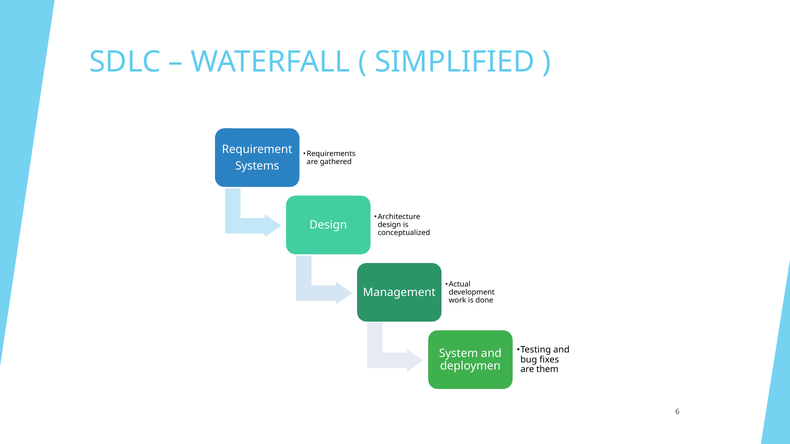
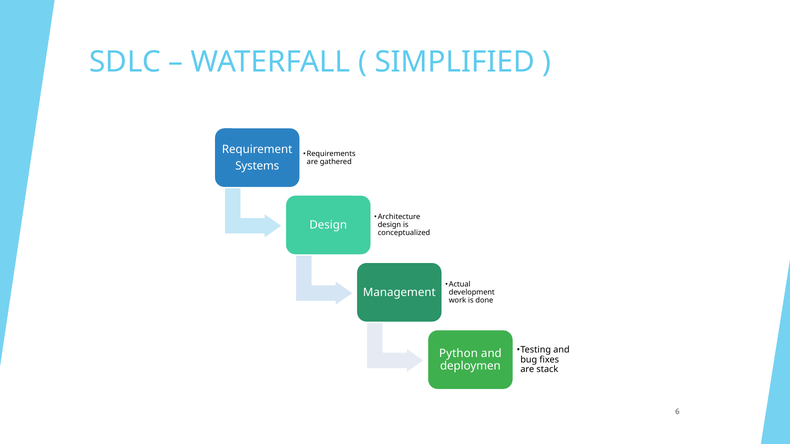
System: System -> Python (458, 354)
them: them -> stack (547, 370)
